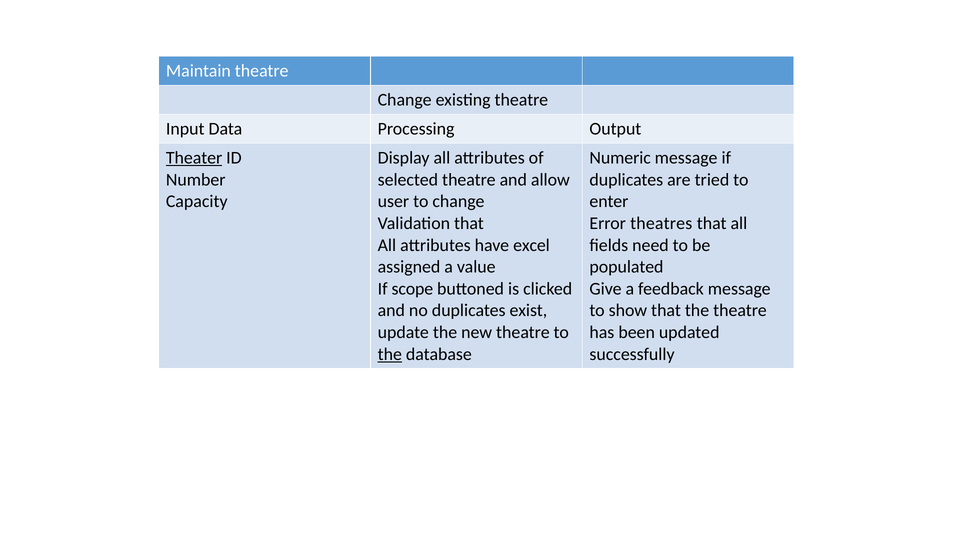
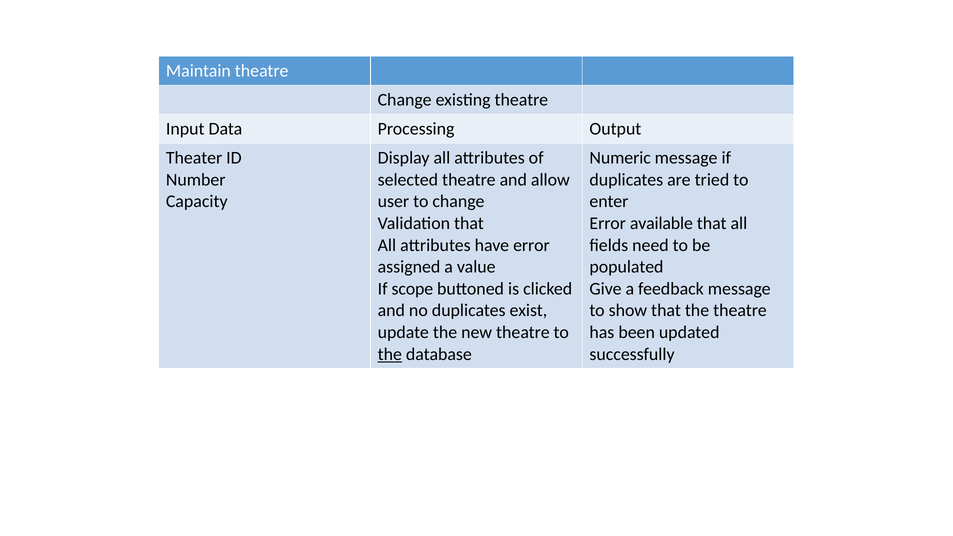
Theater underline: present -> none (194, 158)
theatres: theatres -> available (661, 223)
have excel: excel -> error (531, 245)
